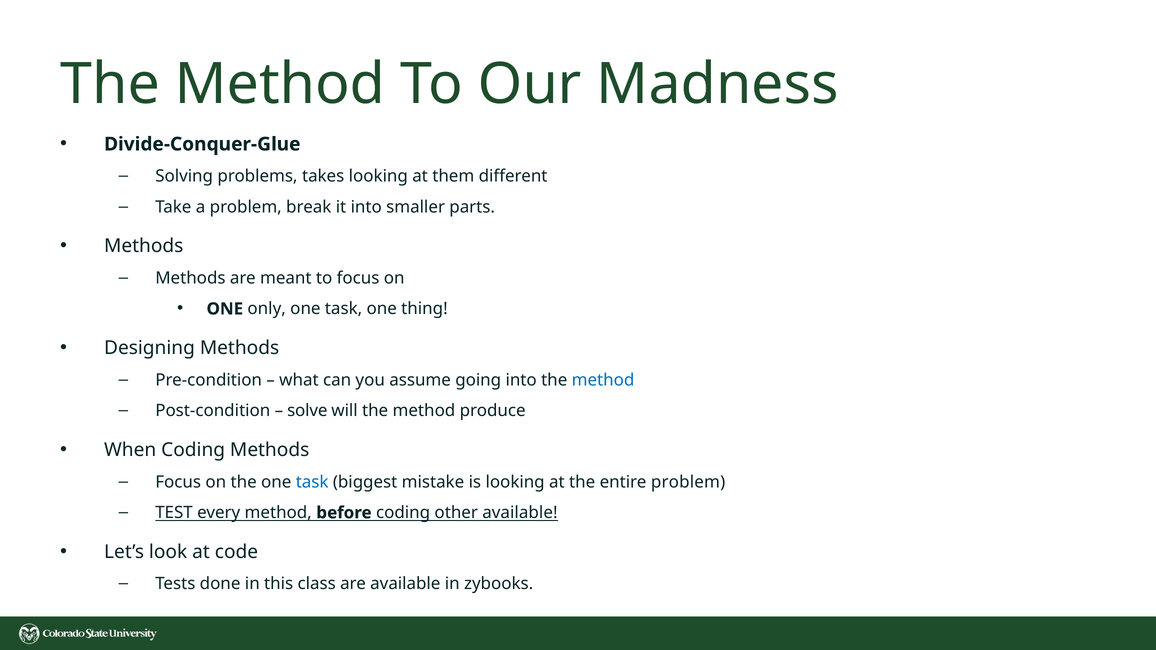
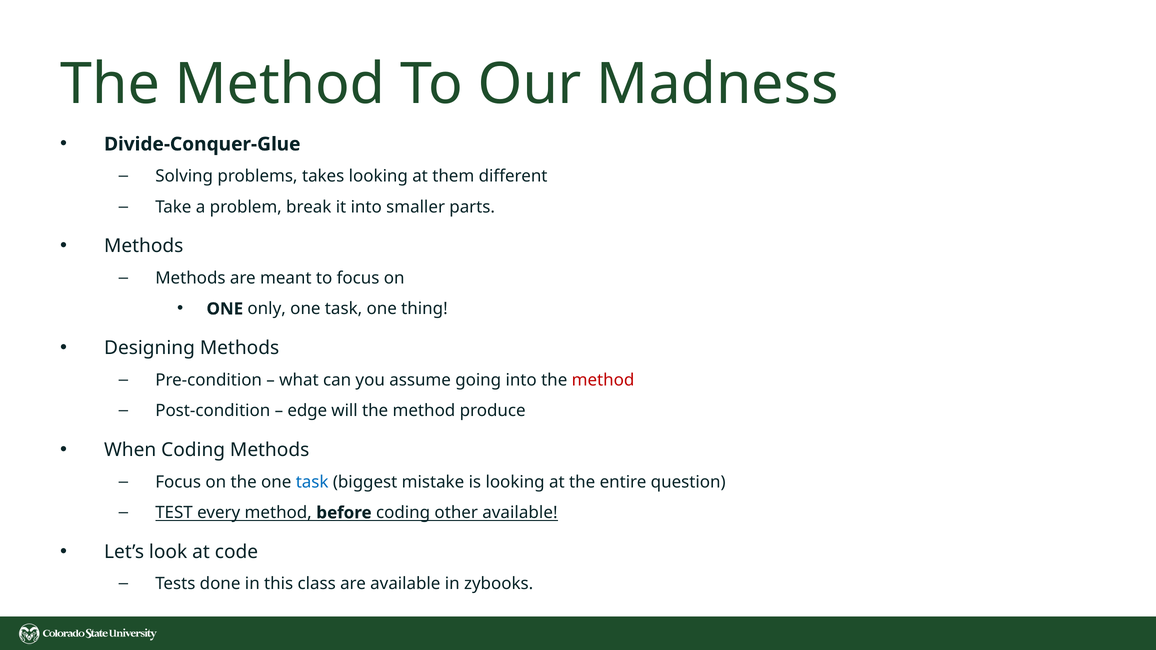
method colour: blue -> red (603, 380)
solve: solve -> edge (307, 411)
entire problem: problem -> question (688, 482)
